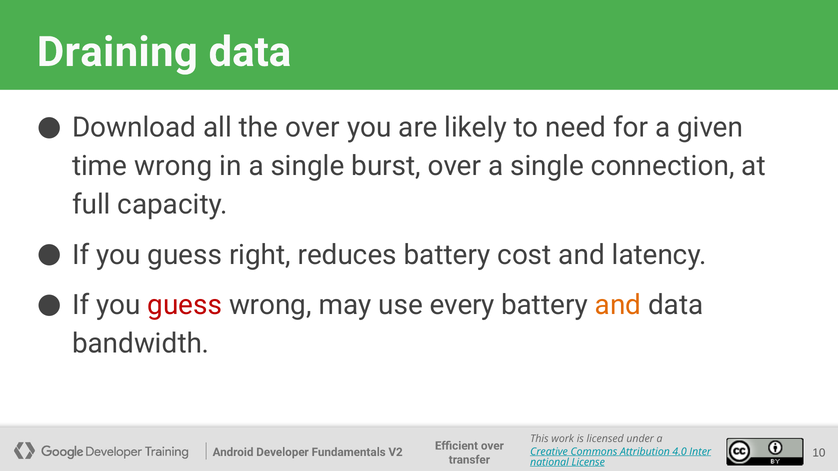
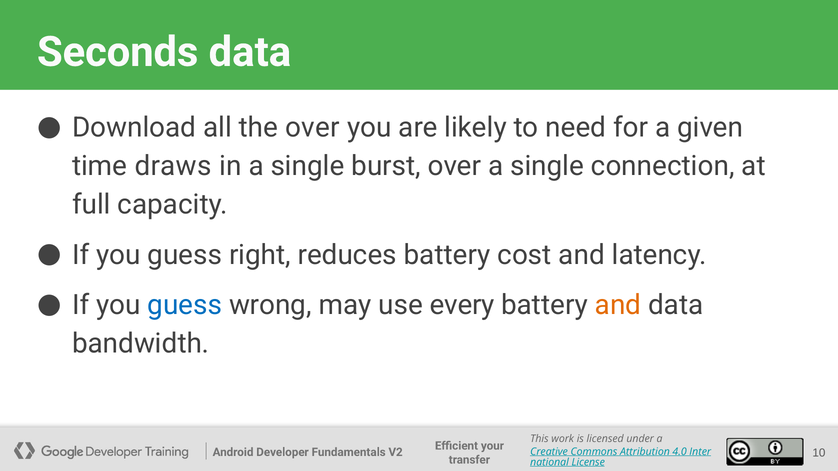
Draining: Draining -> Seconds (118, 52)
time wrong: wrong -> draws (173, 166)
guess colour: red -> blue (185, 305)
over: over -> your (492, 446)
